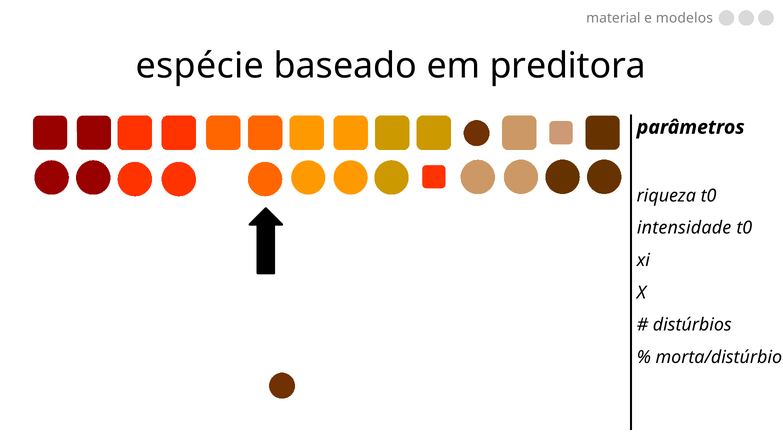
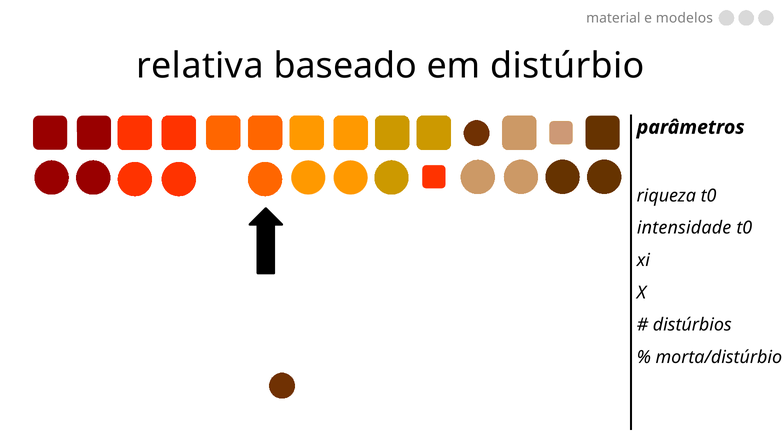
espécie: espécie -> relativa (200, 66)
preditora: preditora -> distúrbio (568, 66)
